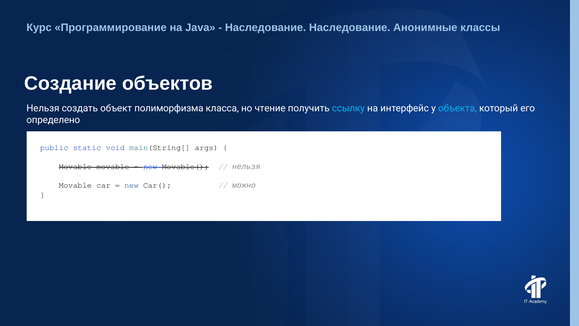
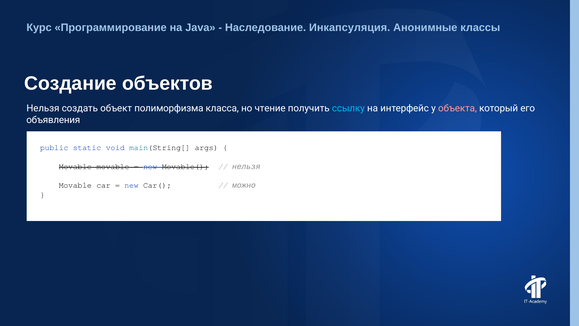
Наследование Наследование: Наследование -> Инкапсуляция (350, 28)
объекта colour: light blue -> pink (457, 108)
определено: определено -> объявления (53, 120)
